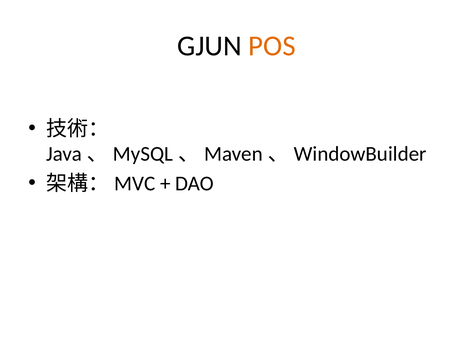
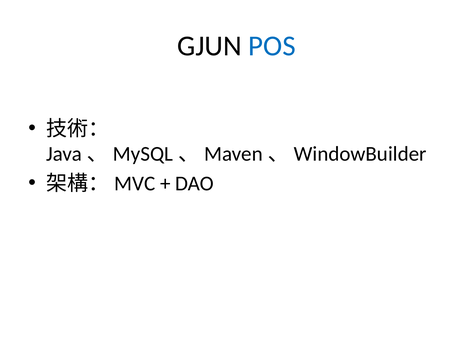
POS colour: orange -> blue (272, 46)
